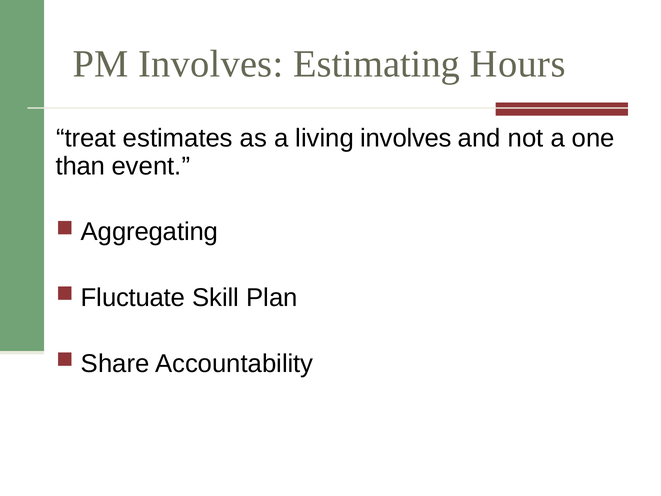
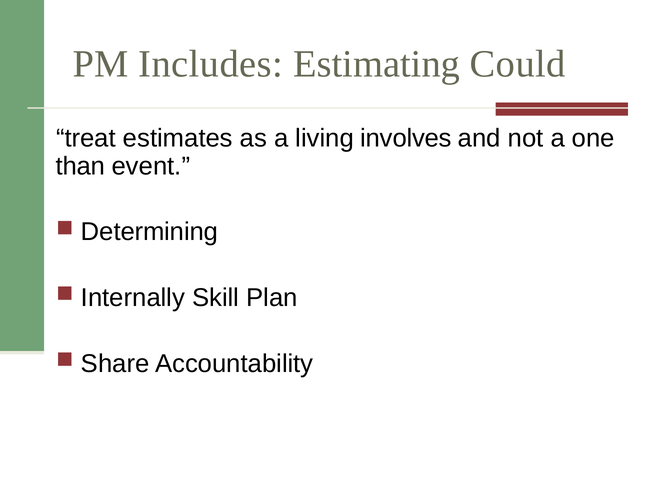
PM Involves: Involves -> Includes (211, 64)
Hours: Hours -> Could (518, 64)
Aggregating: Aggregating -> Determining (150, 232)
Fluctuate: Fluctuate -> Internally (133, 298)
